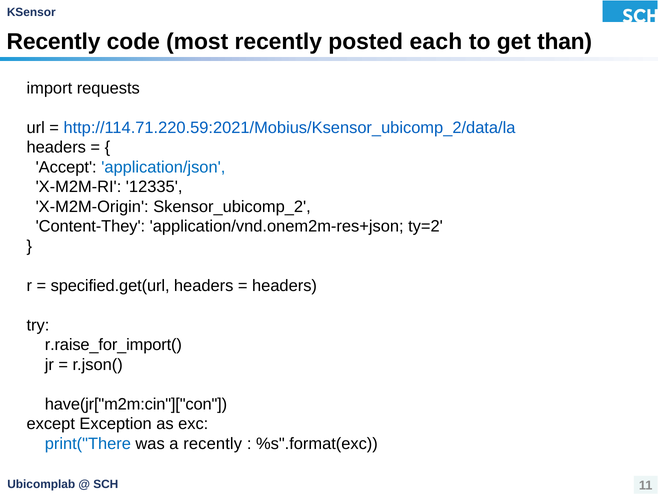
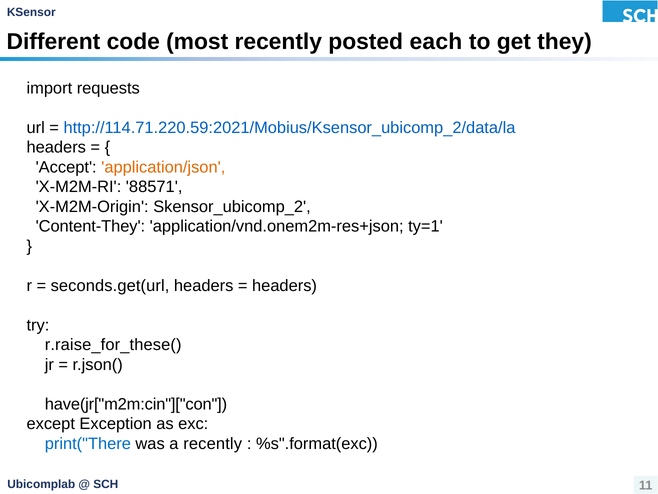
Recently: Recently -> Different (53, 42)
than: than -> they (565, 42)
application/json colour: blue -> orange (163, 167)
12335: 12335 -> 88571 (154, 187)
ty=2: ty=2 -> ty=1 (425, 226)
specified.get(url: specified.get(url -> seconds.get(url (110, 285)
r.raise_for_import(: r.raise_for_import( -> r.raise_for_these( (113, 345)
